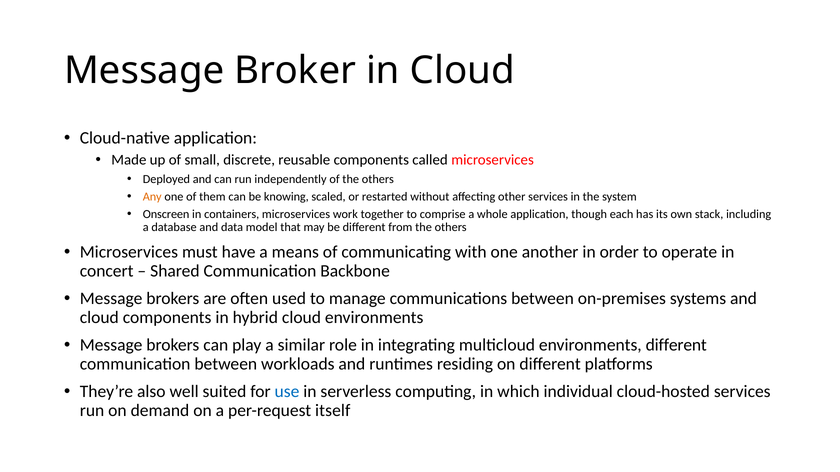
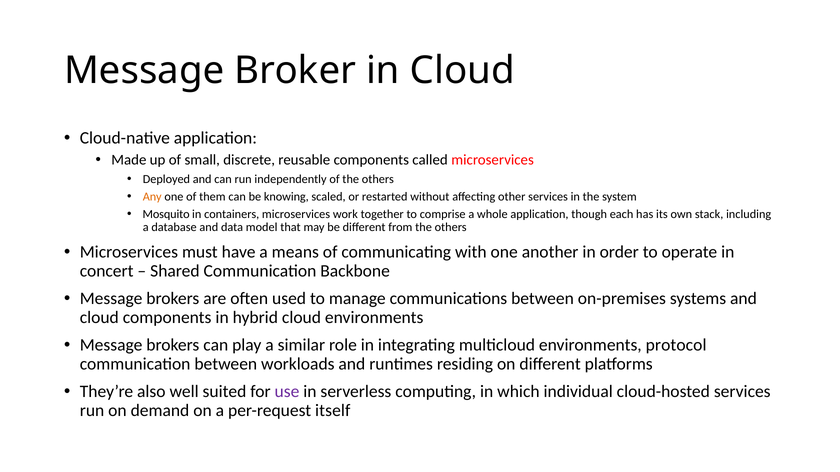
Onscreen: Onscreen -> Mosquito (166, 214)
environments different: different -> protocol (676, 346)
use colour: blue -> purple (287, 392)
